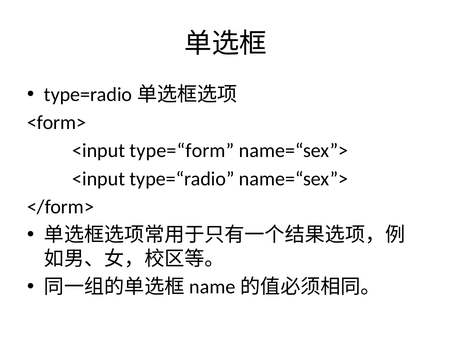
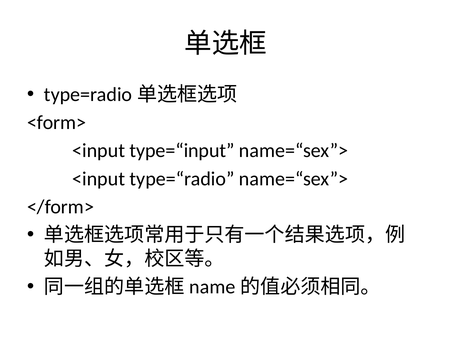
type=“form: type=“form -> type=“input (182, 151)
